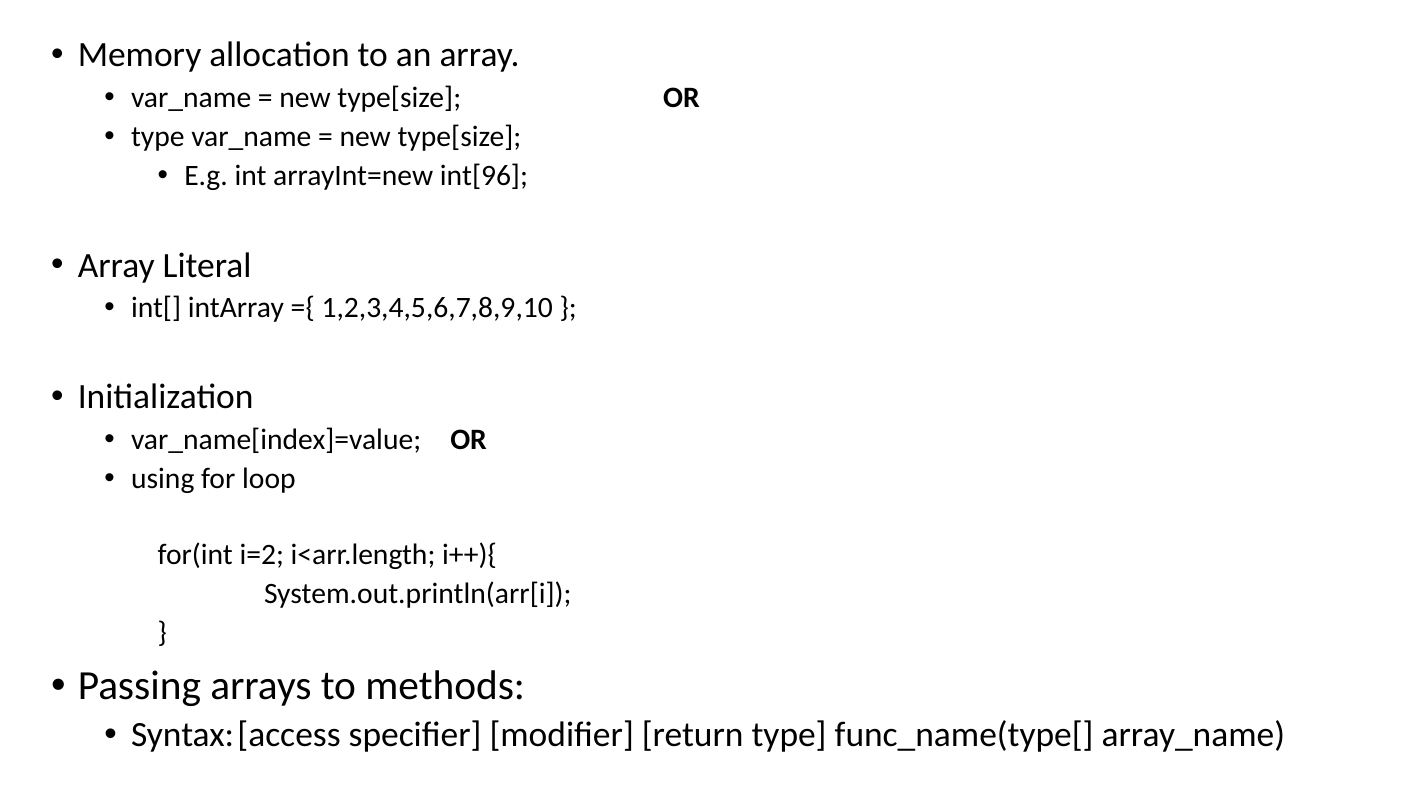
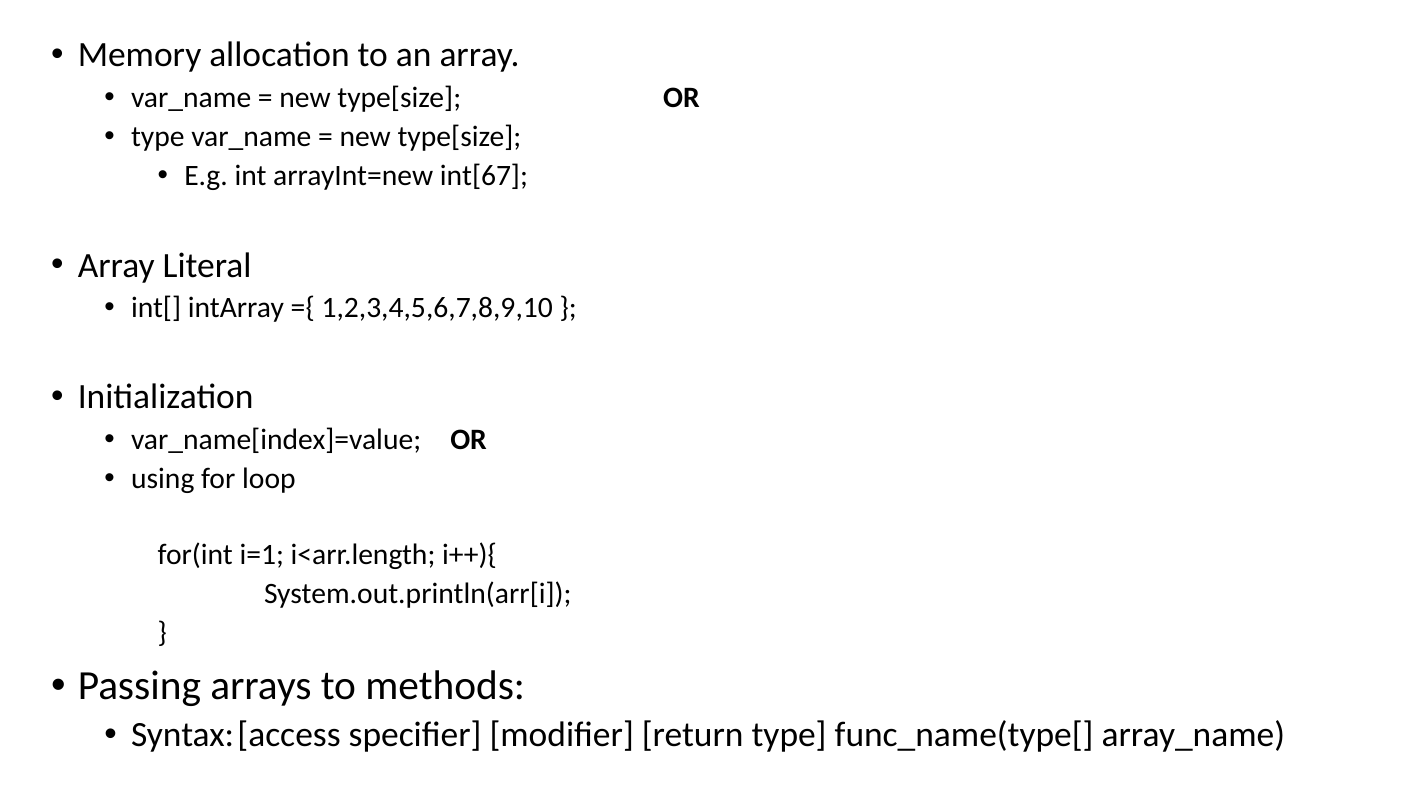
int[96: int[96 -> int[67 (484, 176)
i=2: i=2 -> i=1 (262, 555)
